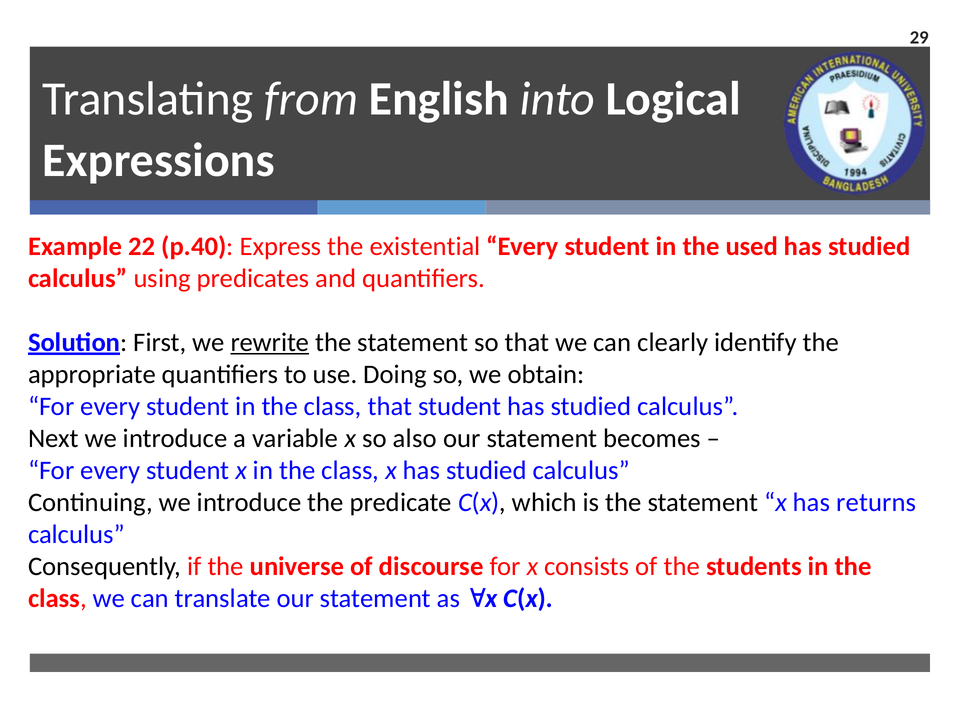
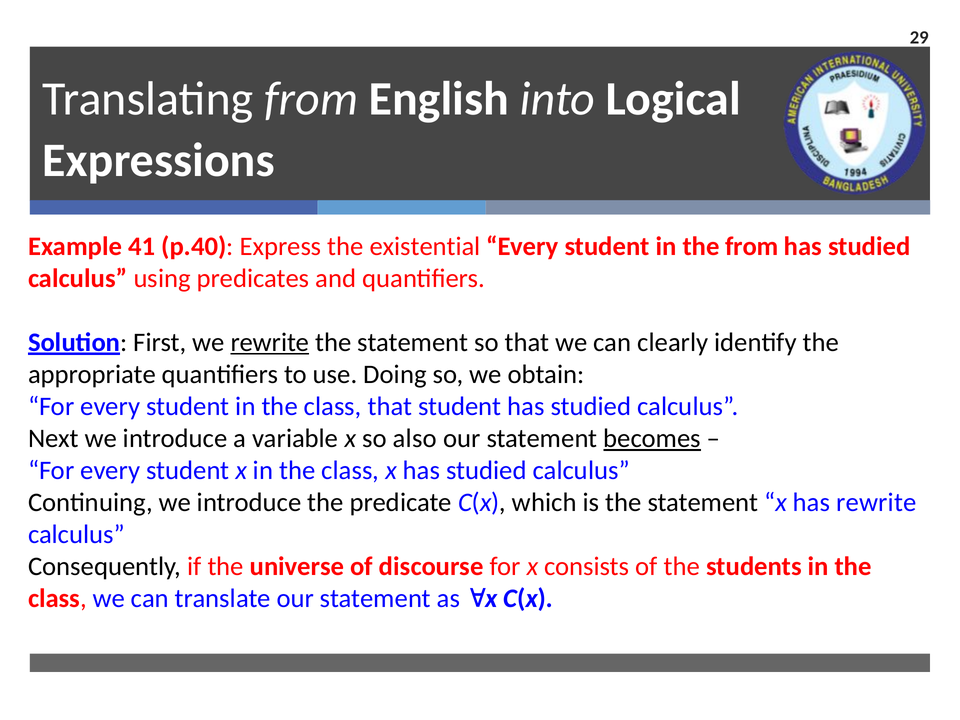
22: 22 -> 41 (142, 246)
the used: used -> from (752, 246)
becomes underline: none -> present (652, 439)
has returns: returns -> rewrite (876, 503)
